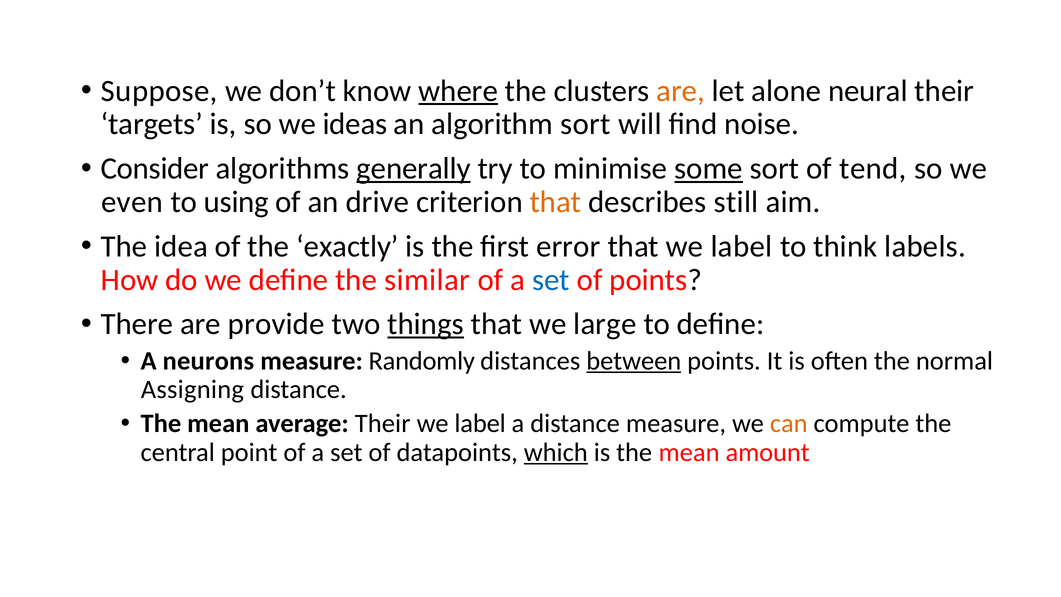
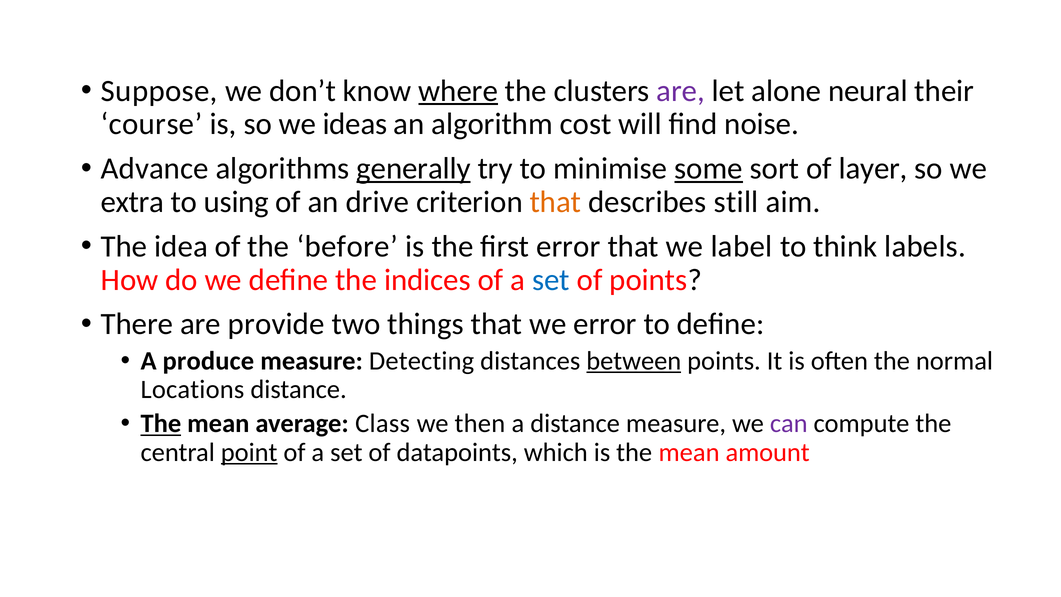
are colour: orange -> purple (681, 91)
targets: targets -> course (152, 124)
algorithm sort: sort -> cost (586, 124)
Consider: Consider -> Advance (155, 169)
tend: tend -> layer (873, 169)
even: even -> extra (133, 202)
exactly: exactly -> before (347, 246)
similar: similar -> indices (427, 280)
things underline: present -> none (426, 324)
we large: large -> error (605, 324)
neurons: neurons -> produce (208, 361)
Randomly: Randomly -> Detecting (422, 361)
Assigning: Assigning -> Locations (192, 389)
The underline: none -> present (161, 424)
average Their: Their -> Class (383, 424)
label: label -> then (480, 424)
can colour: orange -> purple (789, 424)
point underline: none -> present (249, 452)
which underline: present -> none (556, 452)
